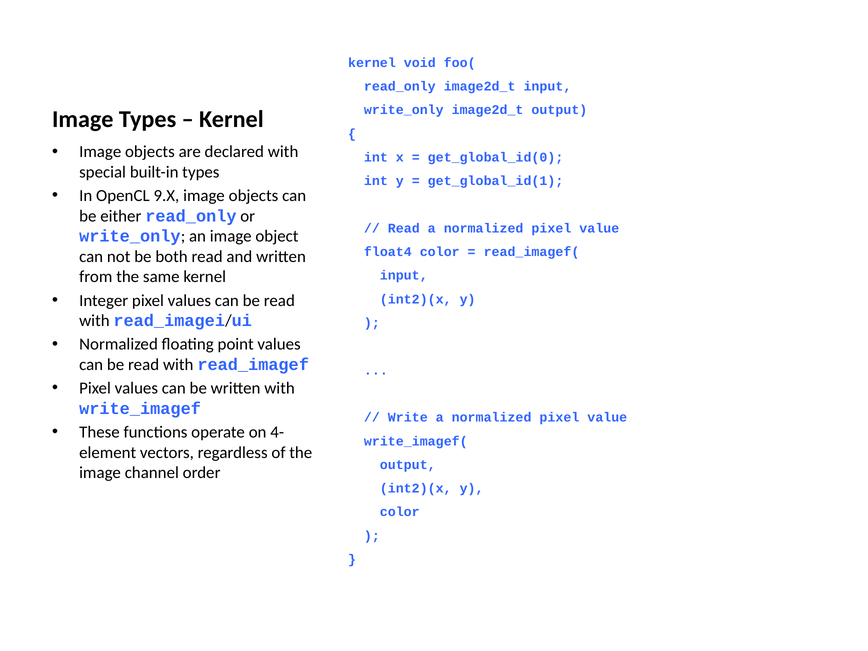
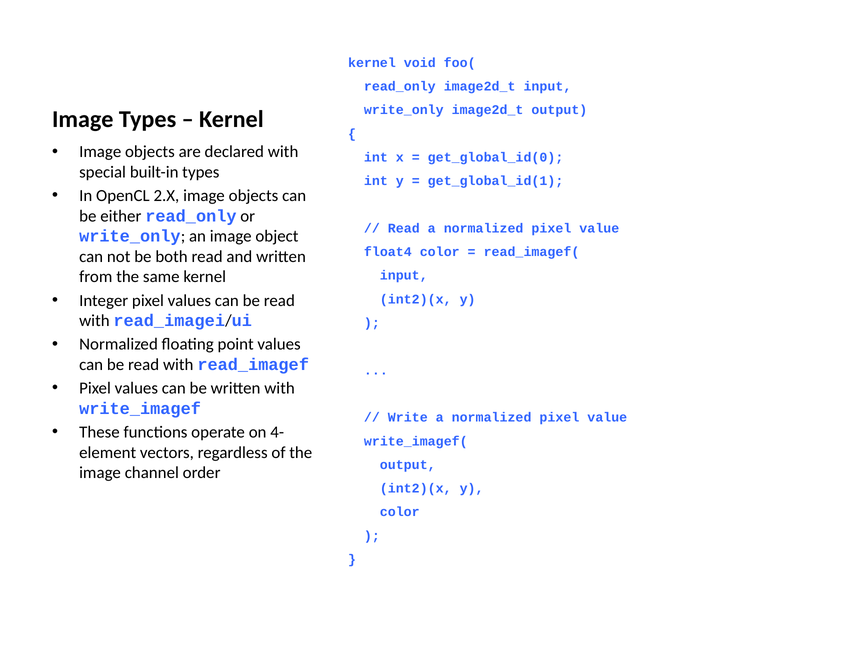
9.X: 9.X -> 2.X (166, 196)
